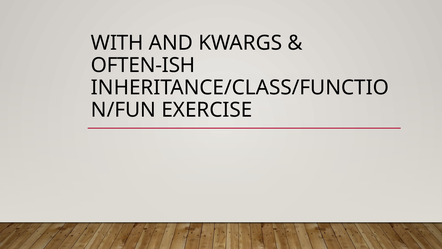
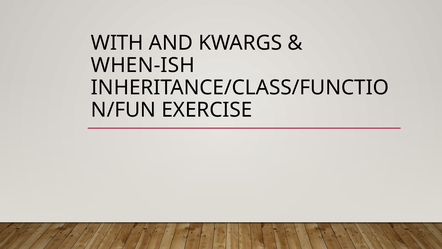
OFTEN-ISH: OFTEN-ISH -> WHEN-ISH (143, 65)
